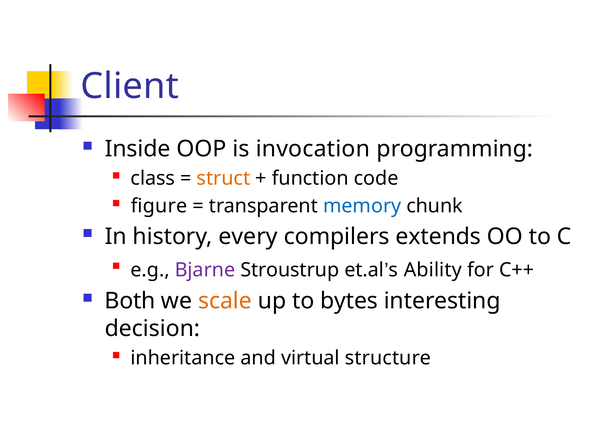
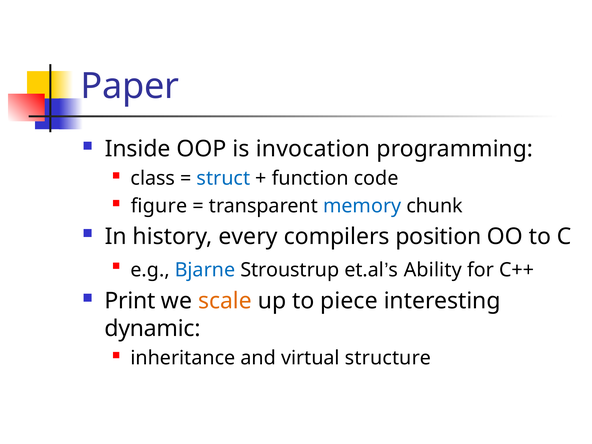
Client: Client -> Paper (130, 86)
struct colour: orange -> blue (223, 178)
extends: extends -> position (438, 237)
Bjarne colour: purple -> blue (205, 270)
Both: Both -> Print (130, 301)
bytes: bytes -> piece (349, 301)
decision: decision -> dynamic (152, 329)
